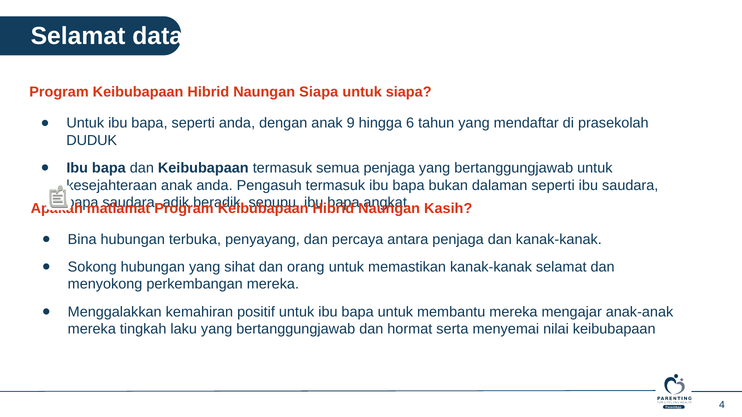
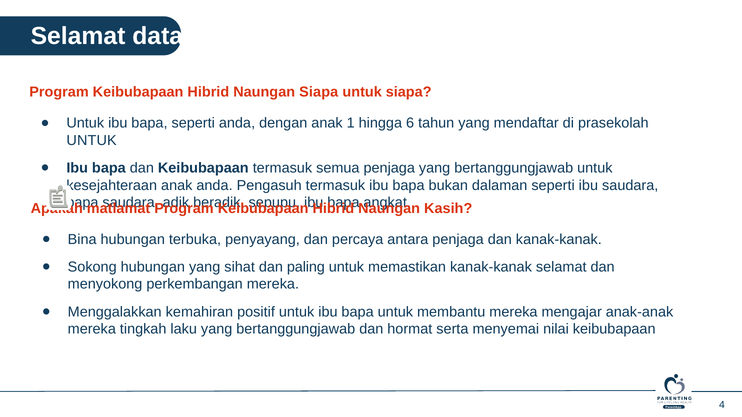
9: 9 -> 1 (351, 123)
DUDUK: DUDUK -> UNTUK (92, 141)
orang: orang -> paling (306, 267)
